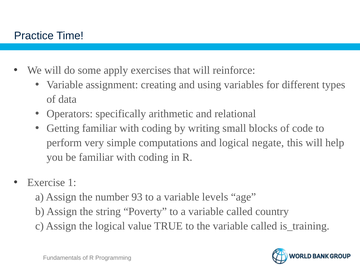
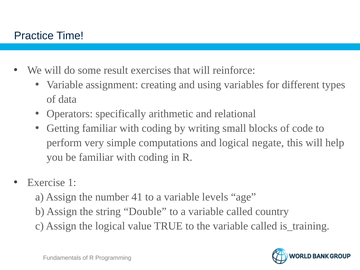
apply: apply -> result (116, 70)
93: 93 -> 41 (137, 197)
Poverty: Poverty -> Double (145, 211)
